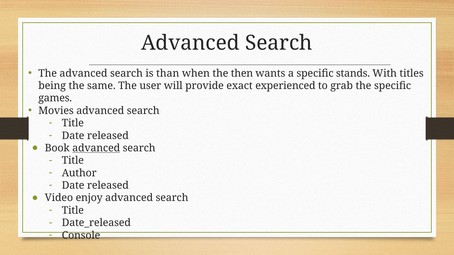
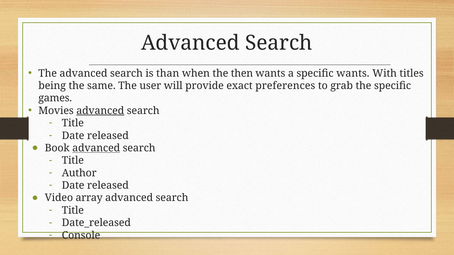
specific stands: stands -> wants (353, 73)
experienced: experienced -> preferences (285, 86)
advanced underline: none -> present (100, 111)
enjoy: enjoy -> array (89, 198)
